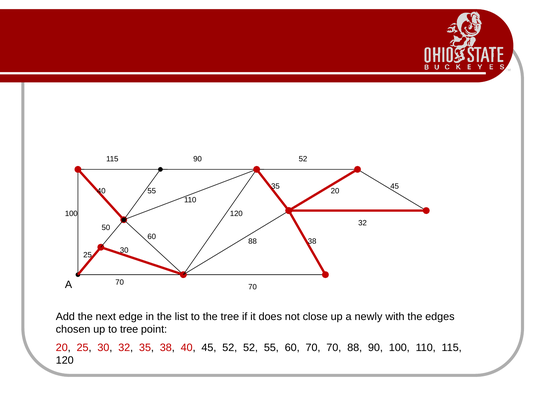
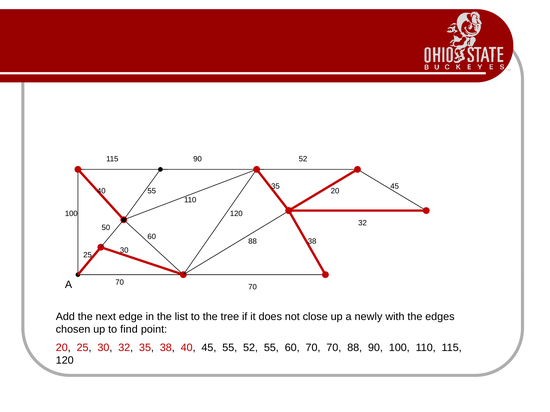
to tree: tree -> find (129, 330)
45 52: 52 -> 55 (230, 348)
